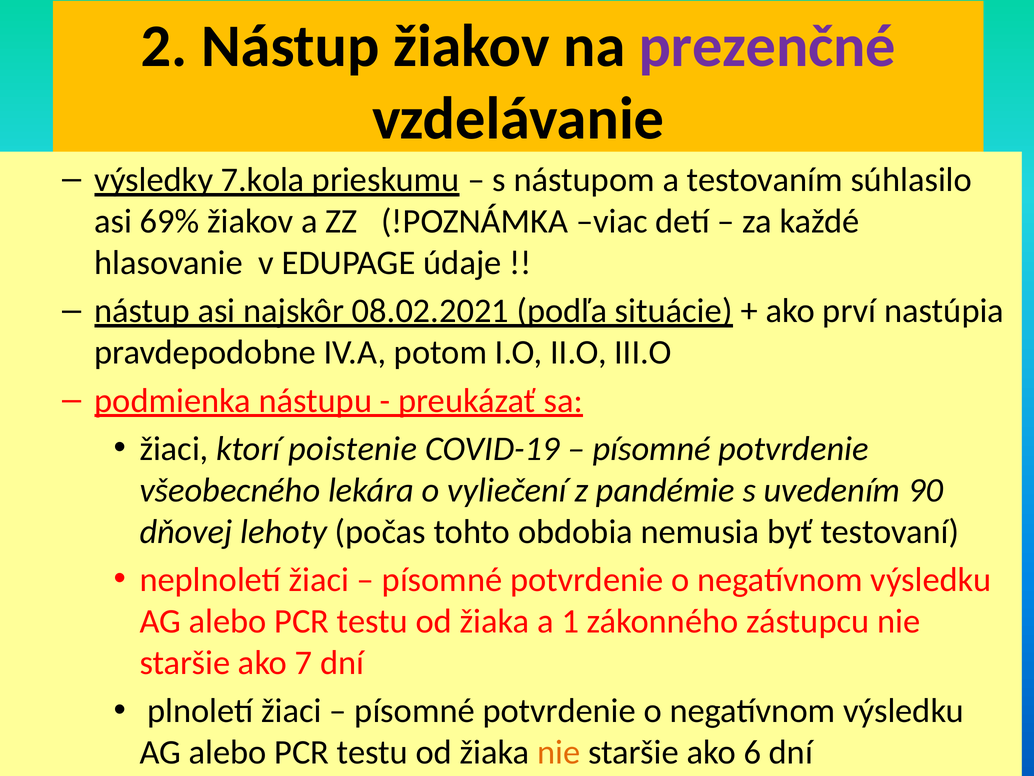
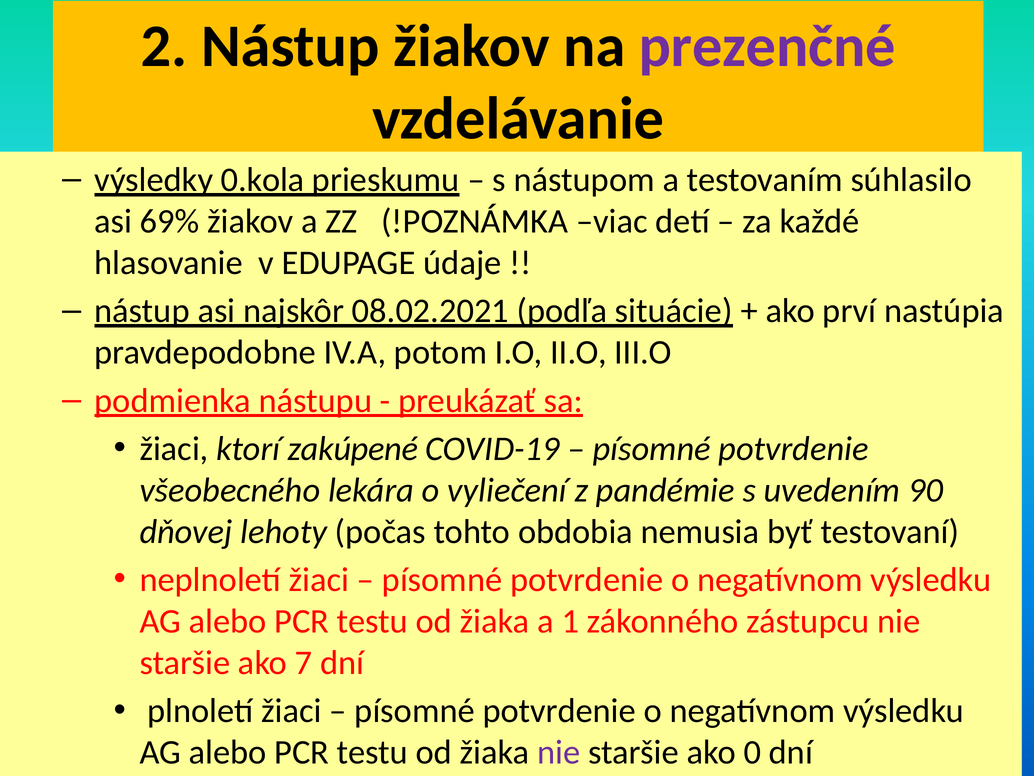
7.kola: 7.kola -> 0.kola (263, 180)
poistenie: poistenie -> zakúpené (353, 449)
nie colour: orange -> purple (559, 752)
6: 6 -> 0 (752, 752)
